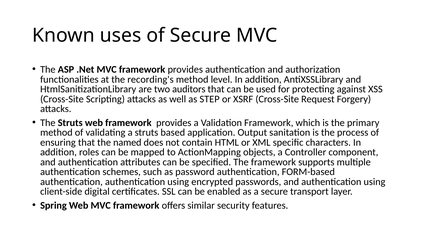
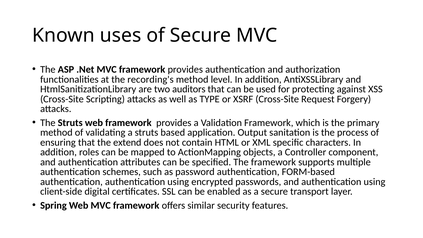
STEP: STEP -> TYPE (210, 99)
named: named -> extend (127, 142)
